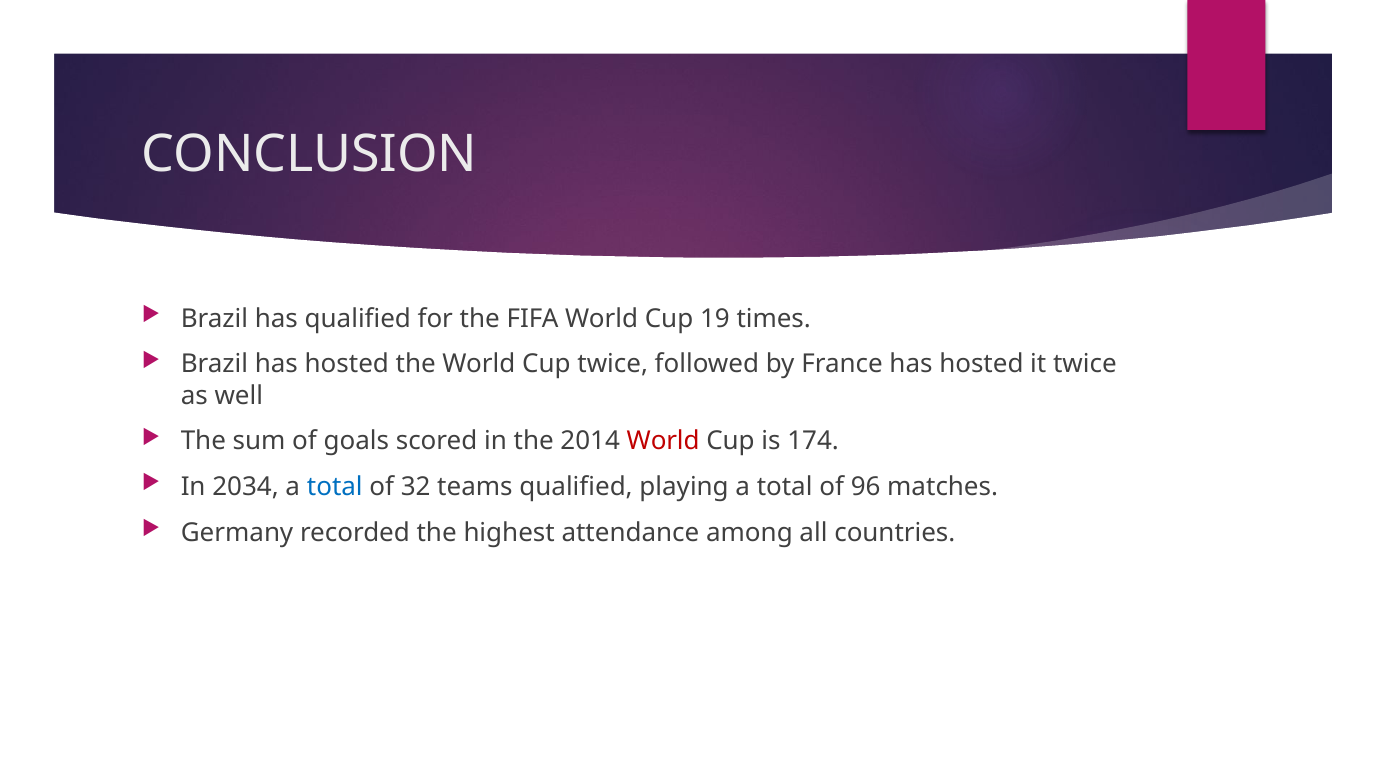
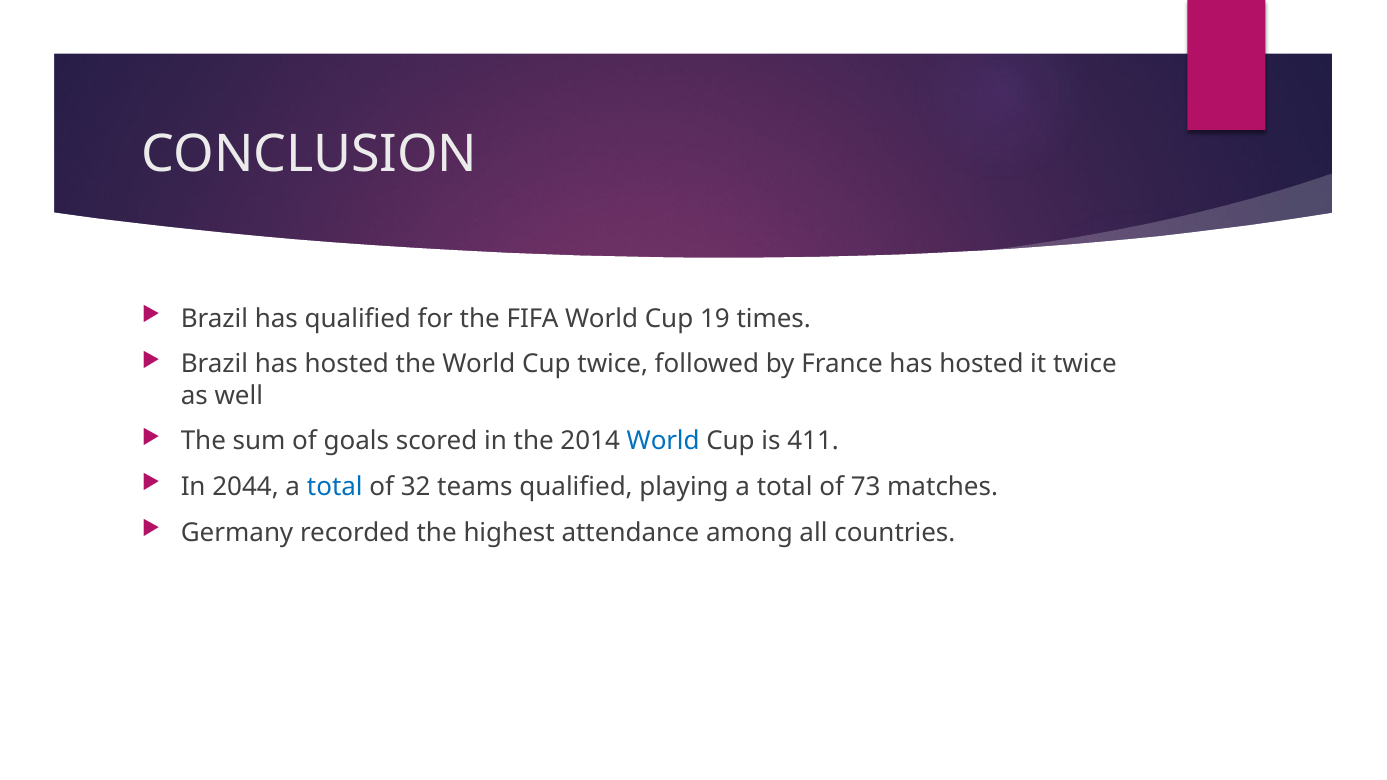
World colour: red -> blue (663, 441)
174: 174 -> 411 (813, 441)
2034: 2034 -> 2044 (246, 487)
96: 96 -> 73 (866, 487)
